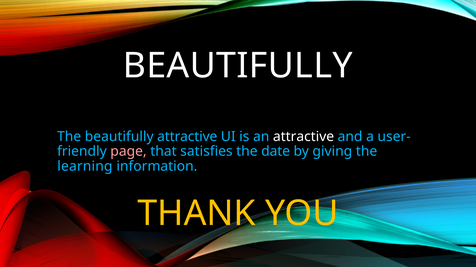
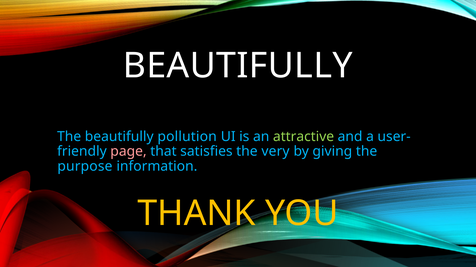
beautifully attractive: attractive -> pollution (187, 137)
attractive colour: white -> light green (304, 137)
date: date -> very (276, 152)
learning: learning -> purpose (85, 167)
